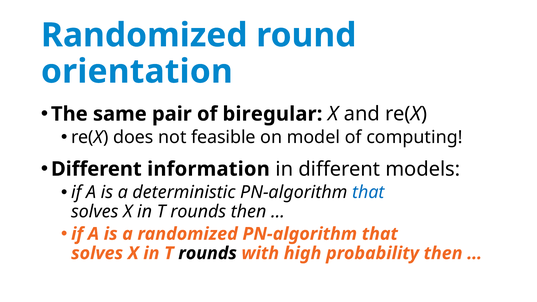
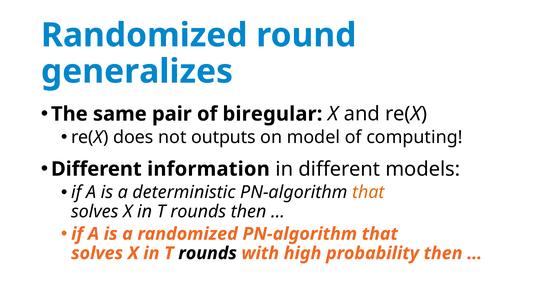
orientation: orientation -> generalizes (137, 72)
feasible: feasible -> outputs (223, 137)
that colour: blue -> orange (368, 192)
